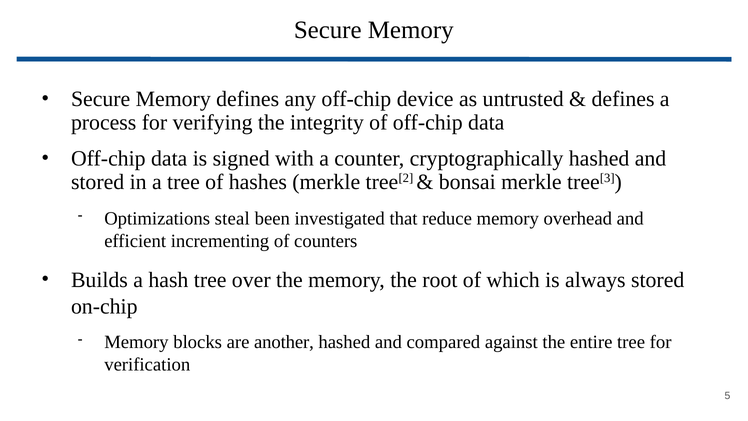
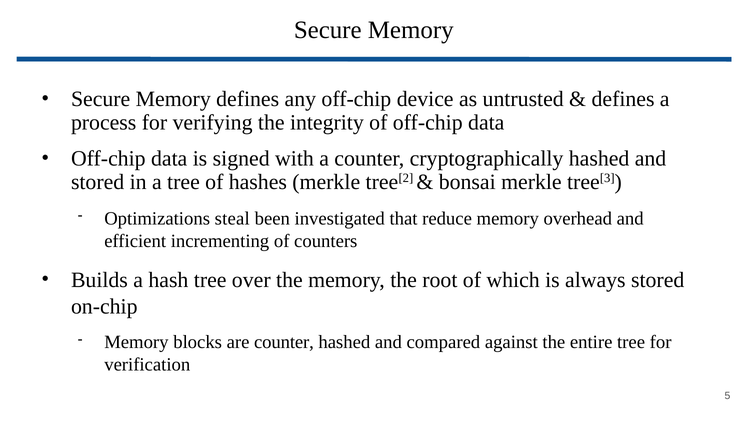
are another: another -> counter (284, 342)
